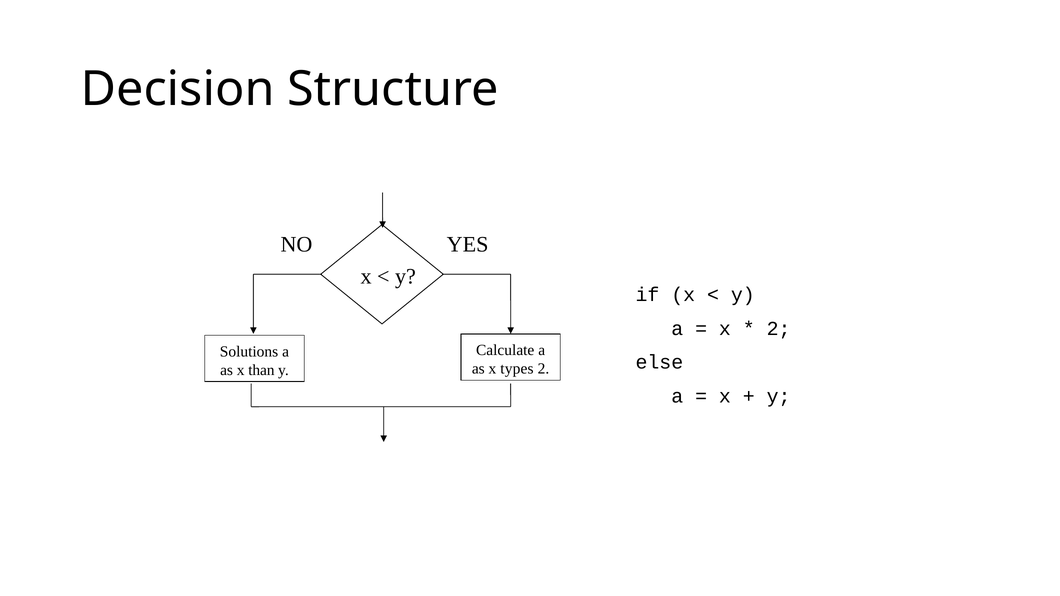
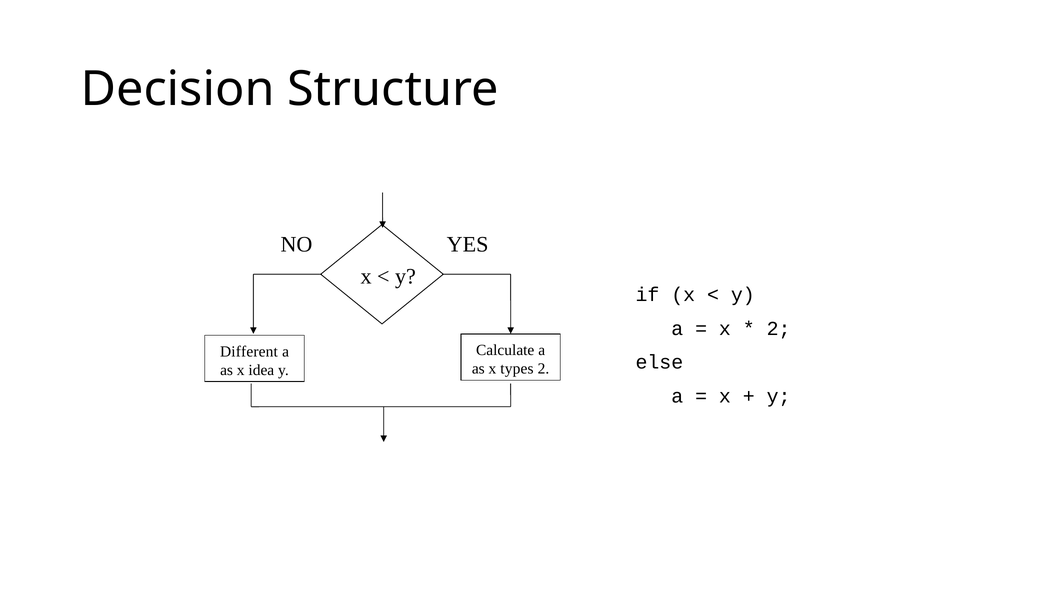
Solutions: Solutions -> Different (249, 352)
than: than -> idea (261, 370)
